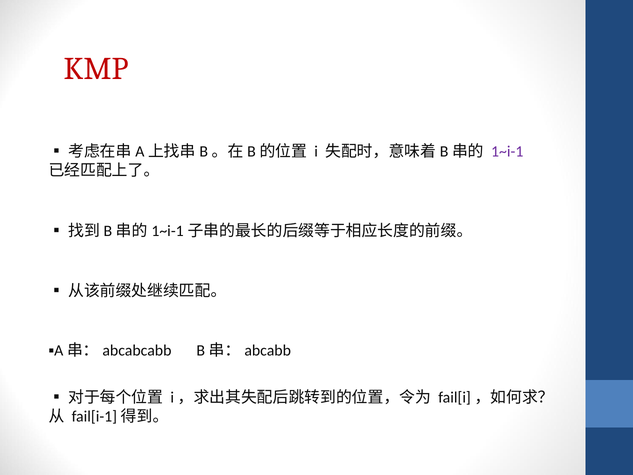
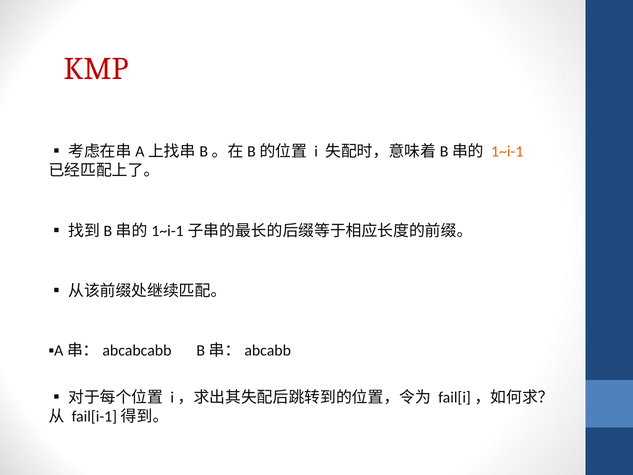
1~i-1 colour: purple -> orange (507, 151)
